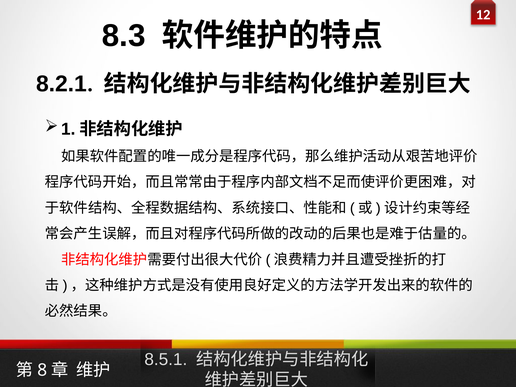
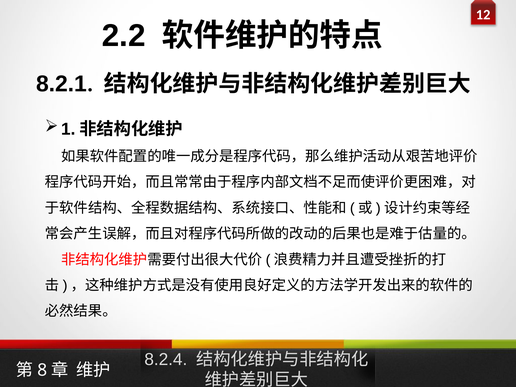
8.3: 8.3 -> 2.2 (124, 36)
8.5.1: 8.5.1 -> 8.2.4 (166, 359)
